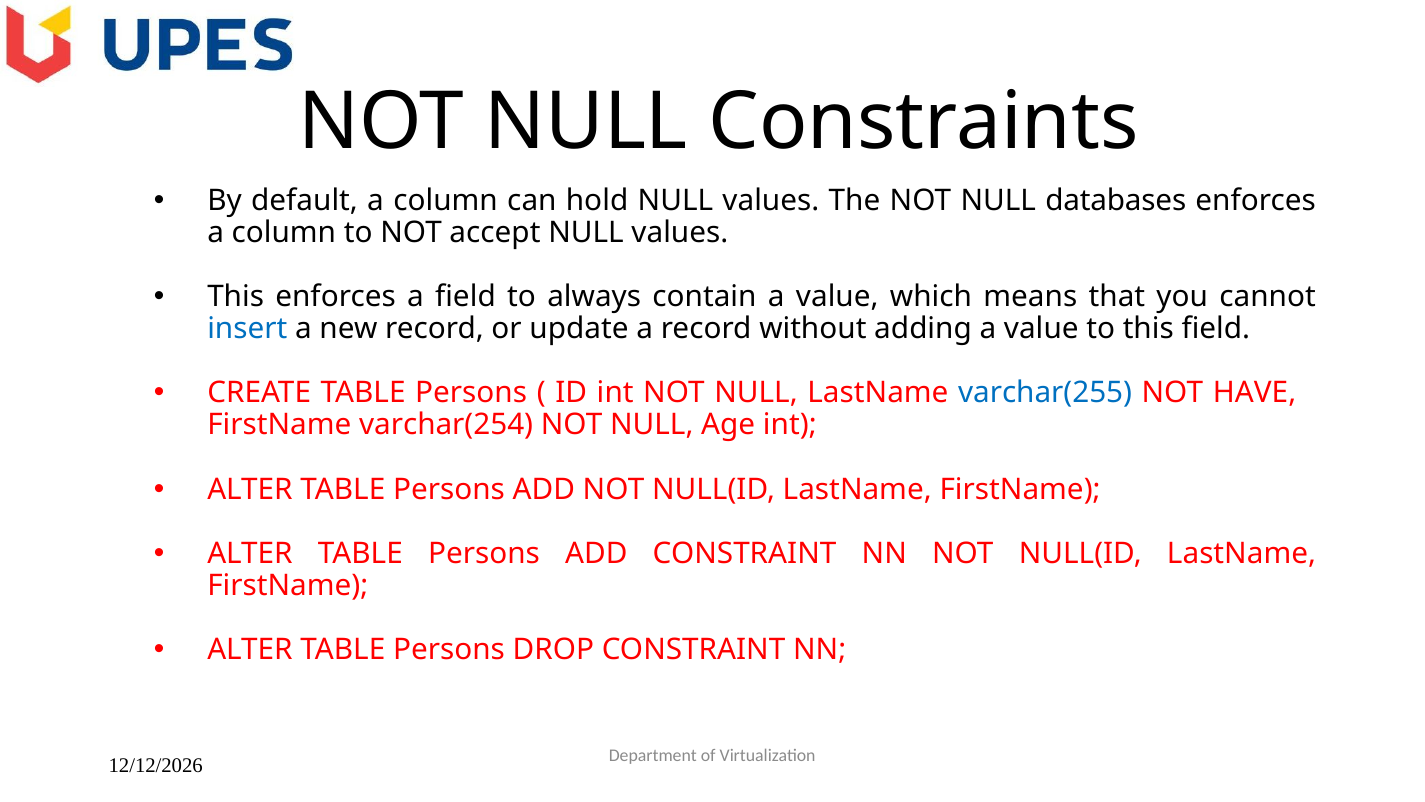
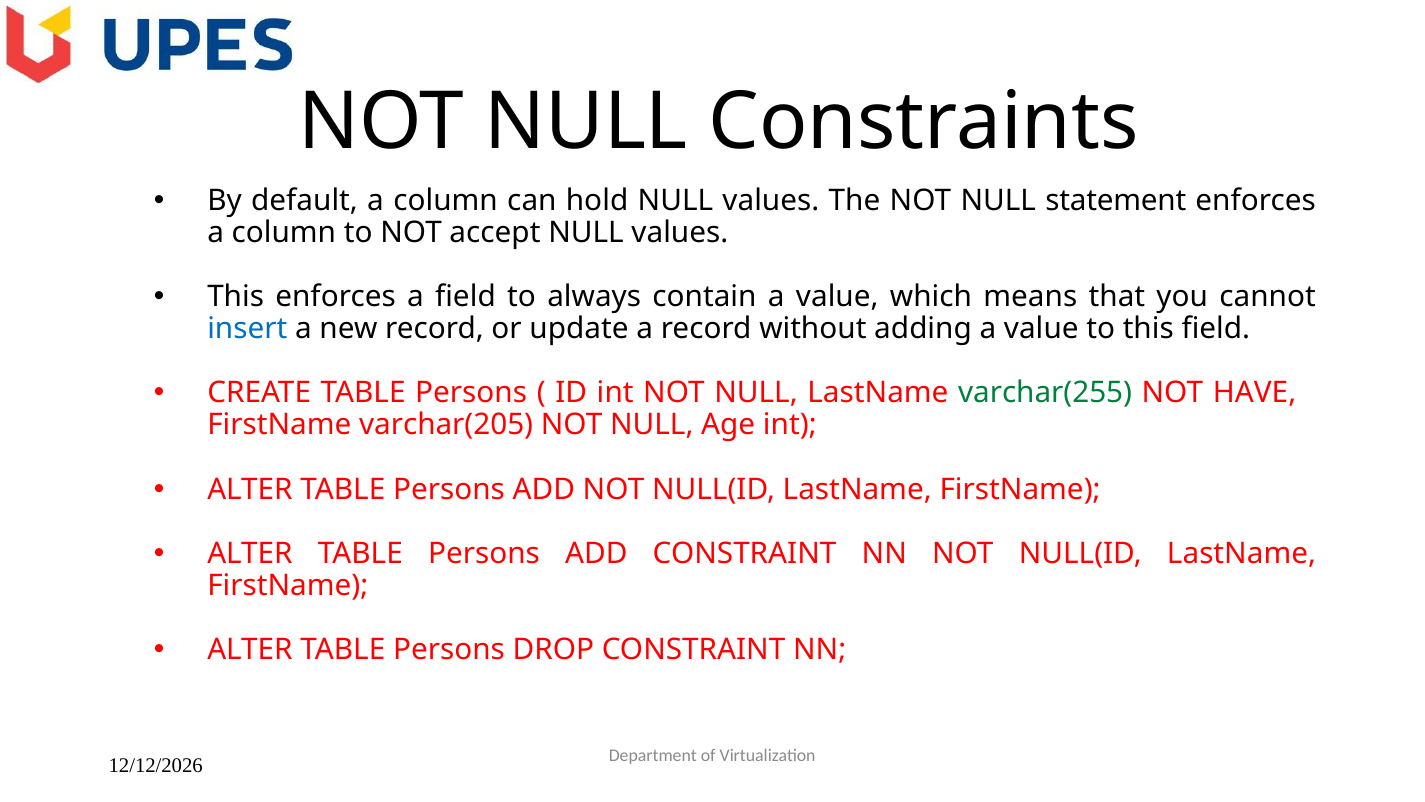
databases: databases -> statement (1116, 200)
varchar(255 colour: blue -> green (1045, 393)
varchar(254: varchar(254 -> varchar(205 (446, 425)
